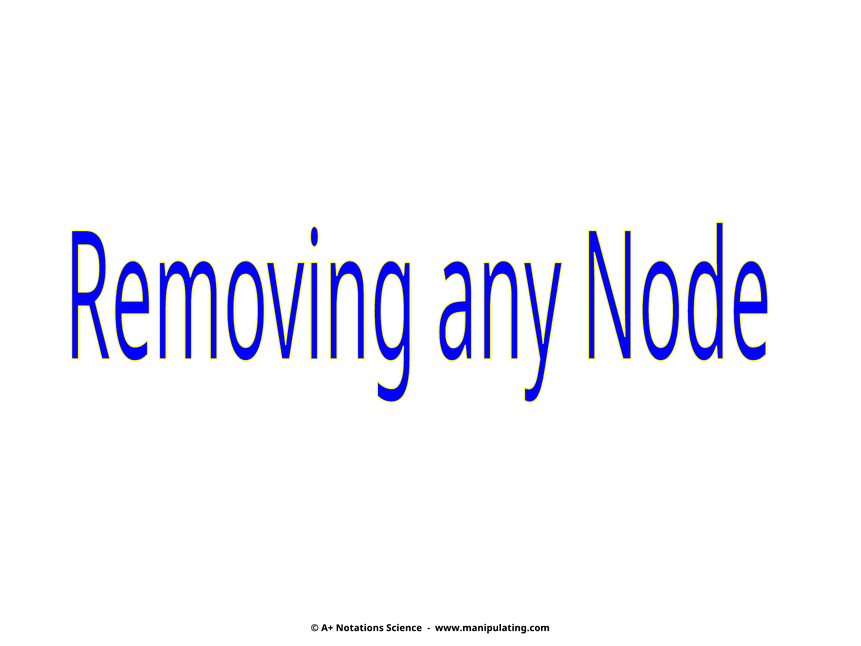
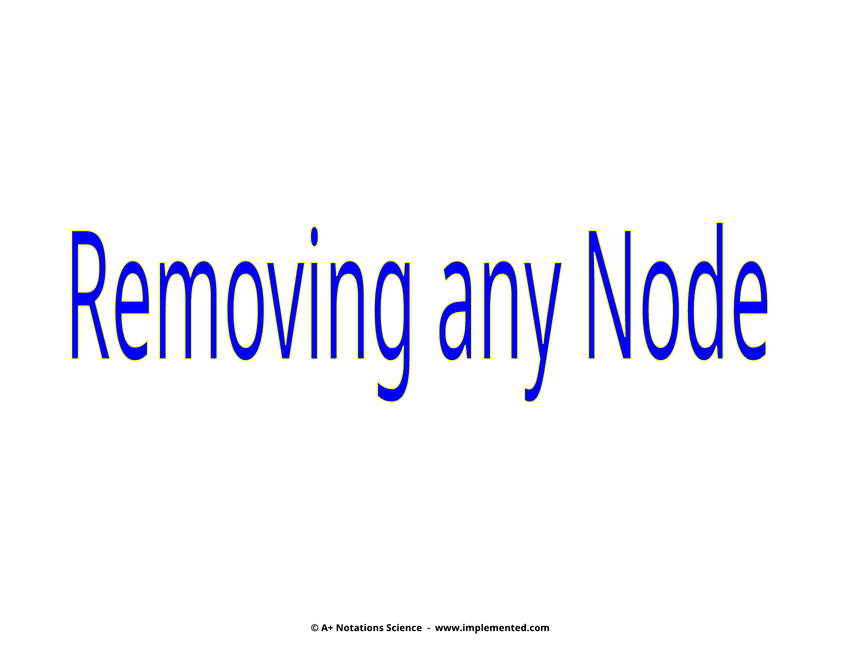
www.manipulating.com: www.manipulating.com -> www.implemented.com (492, 628)
